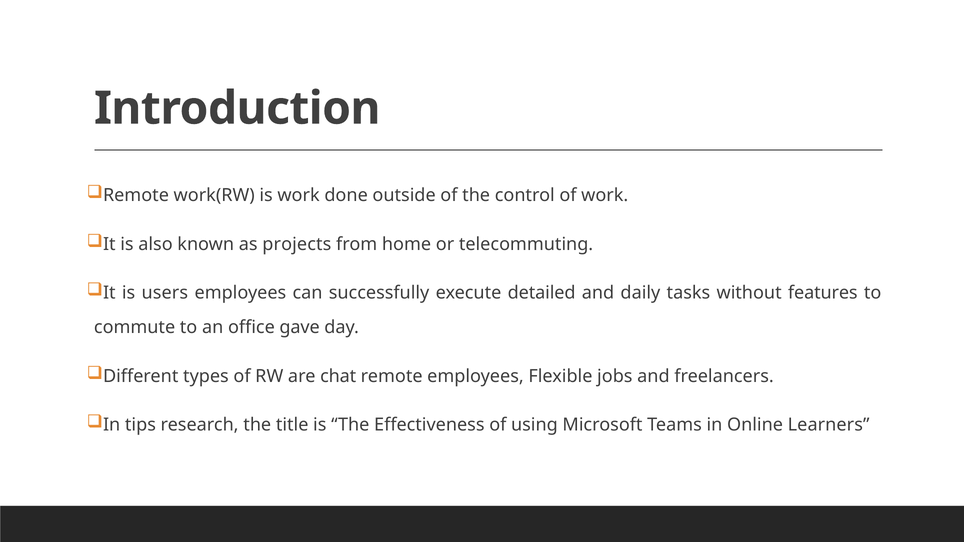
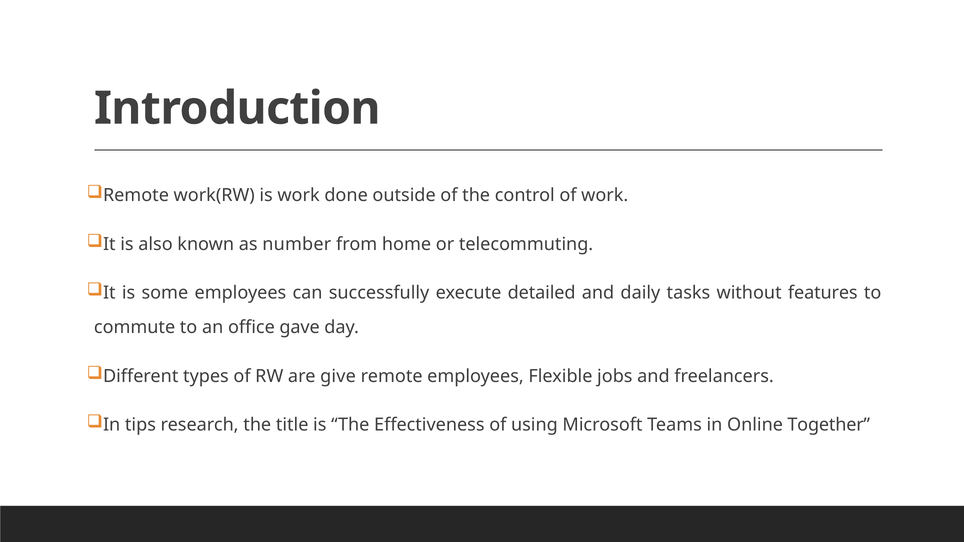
projects: projects -> number (297, 244)
users: users -> some (165, 293)
chat: chat -> give (338, 376)
Learners: Learners -> Together (829, 425)
